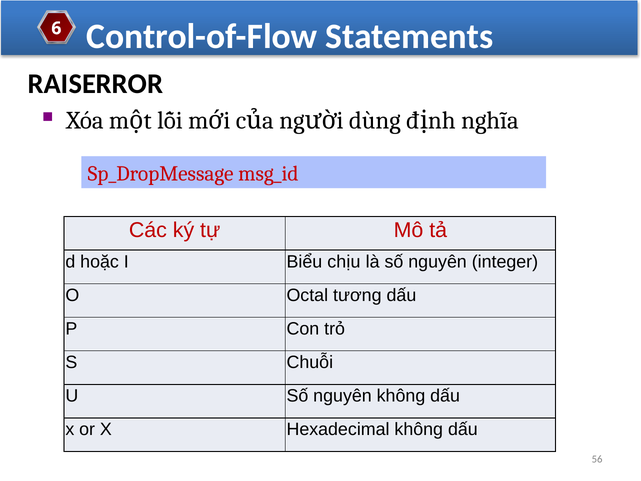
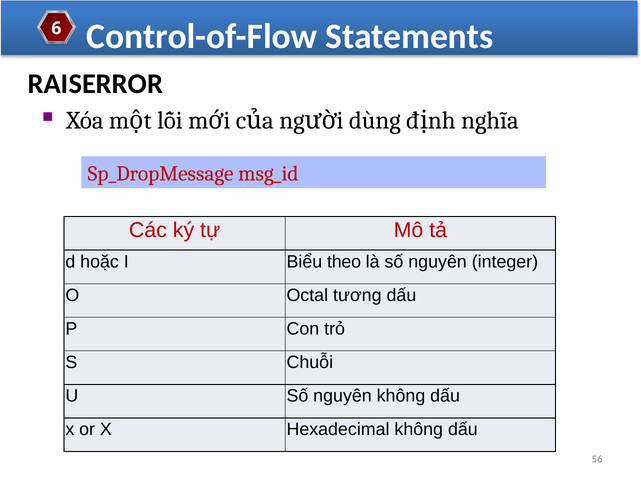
chịu: chịu -> theo (344, 262)
